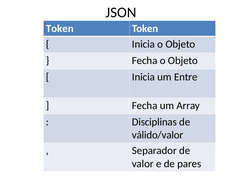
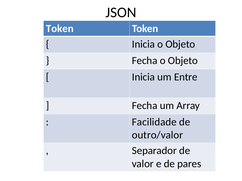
Disciplinas: Disciplinas -> Facilidade (154, 122)
válido/valor: válido/valor -> outro/valor (157, 135)
